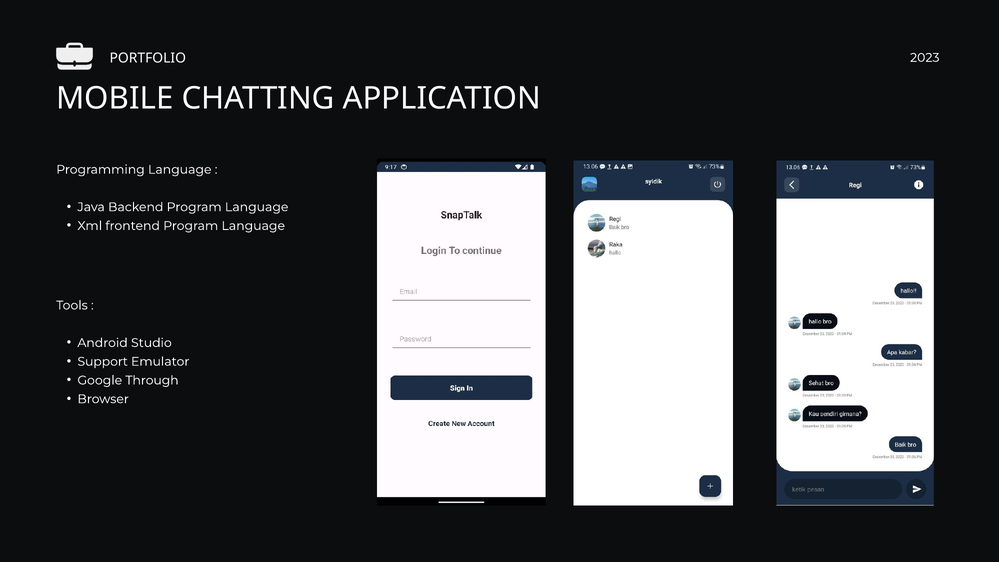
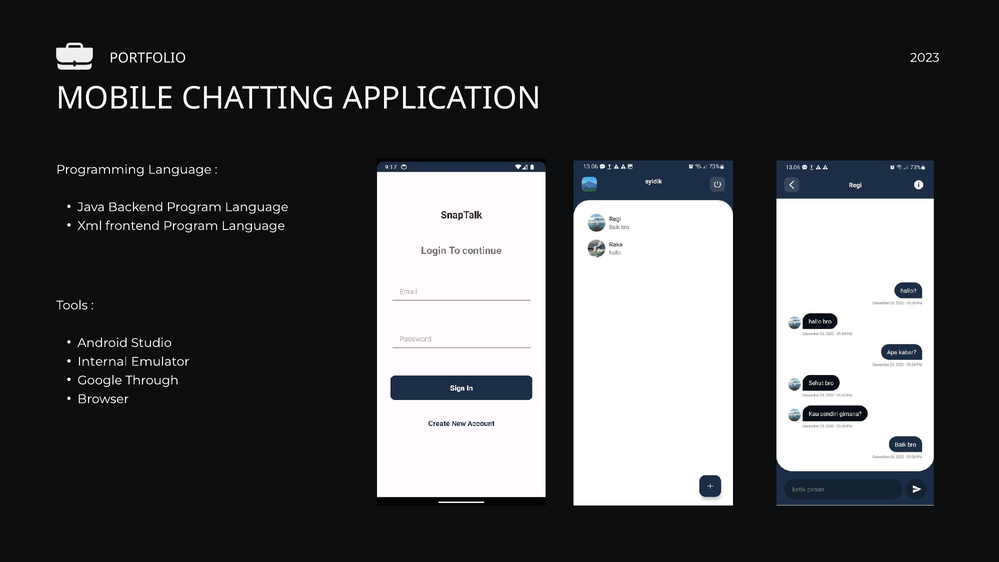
Support: Support -> Internal (103, 362)
